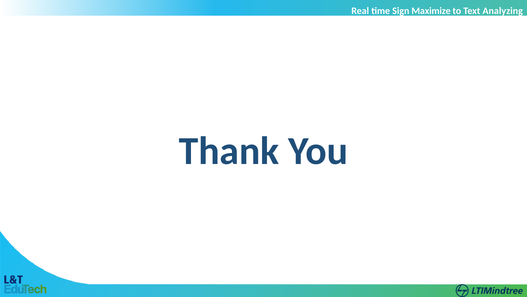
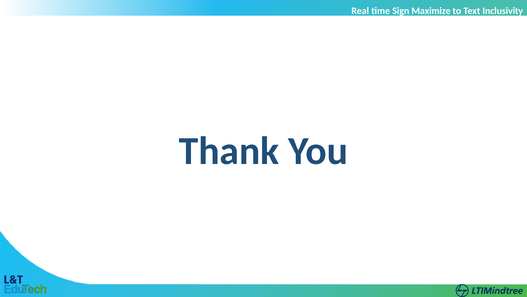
Analyzing: Analyzing -> Inclusivity (503, 11)
